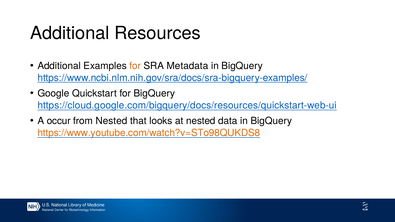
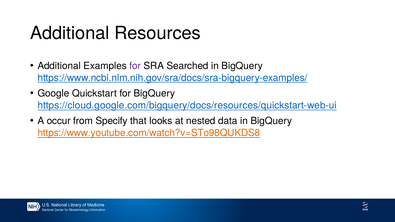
for colour: orange -> purple (135, 66)
Metadata: Metadata -> Searched (188, 66)
from Nested: Nested -> Specify (112, 121)
